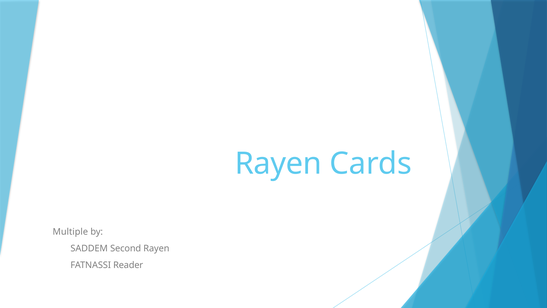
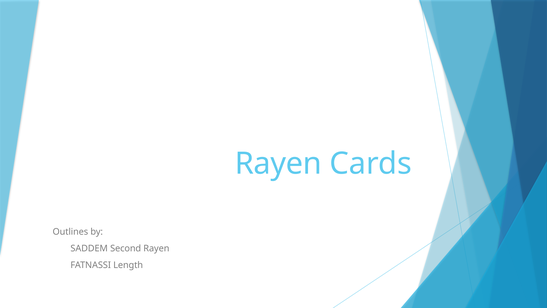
Multiple: Multiple -> Outlines (70, 232)
Reader: Reader -> Length (128, 265)
